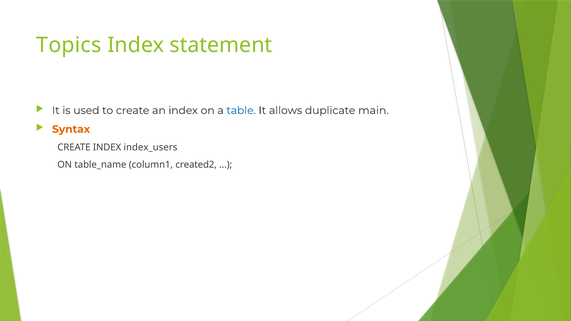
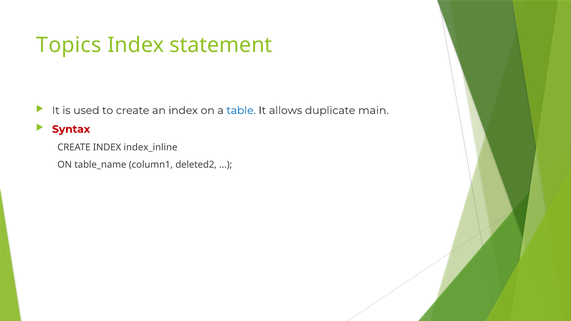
Syntax colour: orange -> red (71, 129)
index_users: index_users -> index_inline (151, 147)
created2: created2 -> deleted2 (196, 165)
